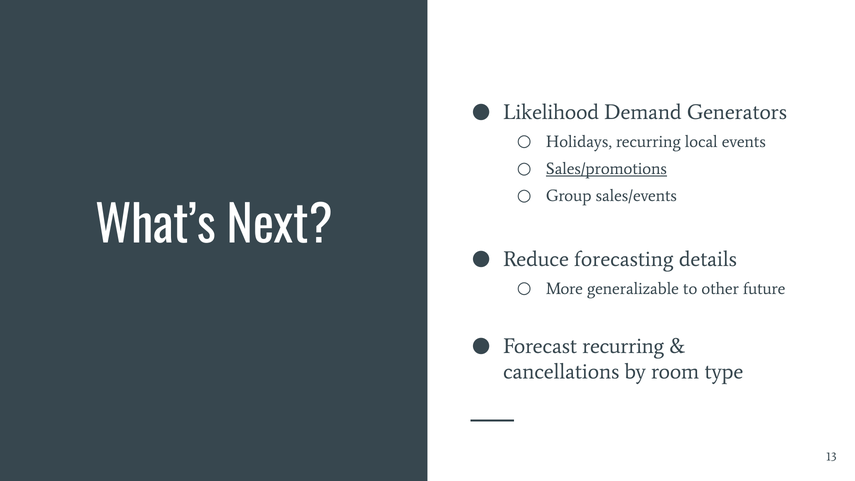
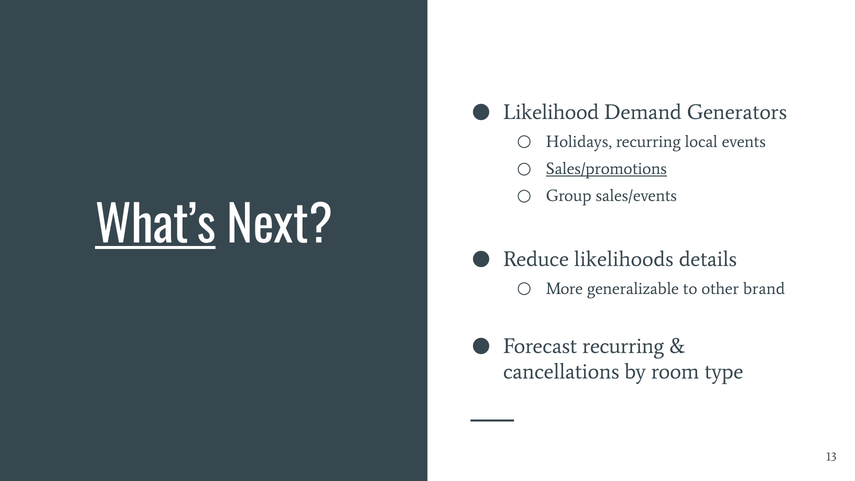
What’s underline: none -> present (155, 226)
forecasting: forecasting -> likelihoods (624, 259)
future: future -> brand (764, 289)
